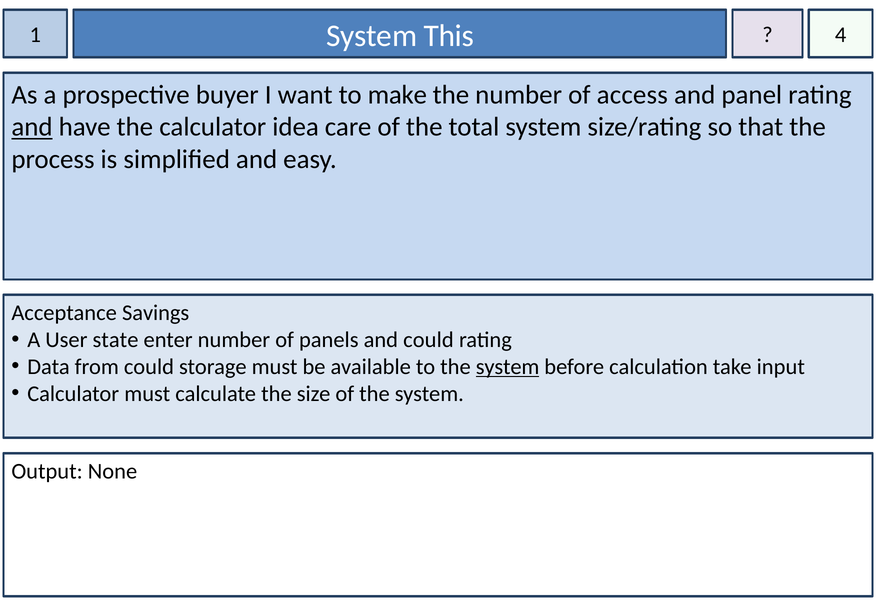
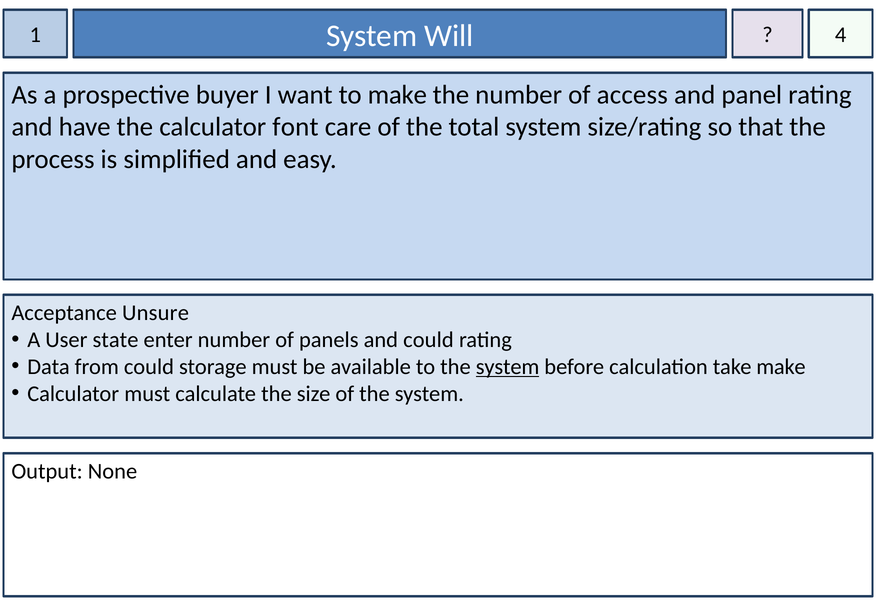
This: This -> Will (449, 36)
and underline: present -> none (32, 127)
idea: idea -> font (295, 127)
Savings: Savings -> Unsure (156, 313)
take input: input -> make (781, 367)
